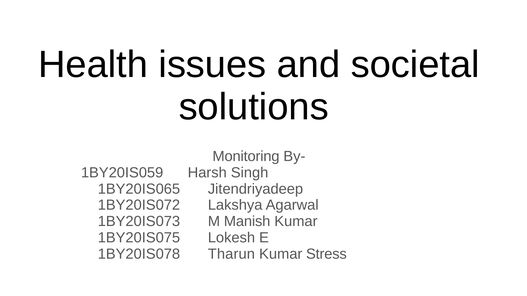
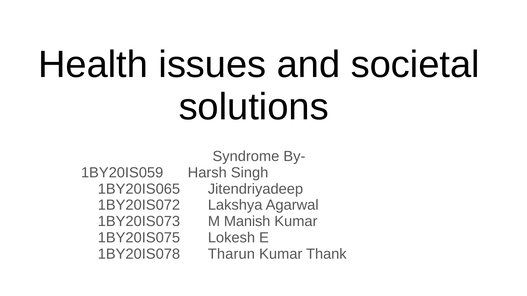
Monitoring: Monitoring -> Syndrome (246, 156)
Stress: Stress -> Thank (326, 254)
